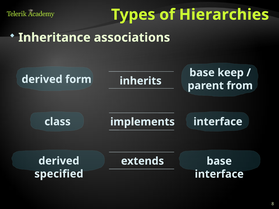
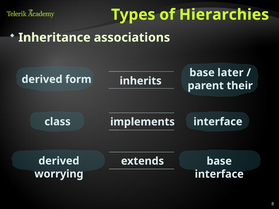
keep: keep -> later (231, 73)
from: from -> their (240, 86)
specified: specified -> worrying (59, 174)
